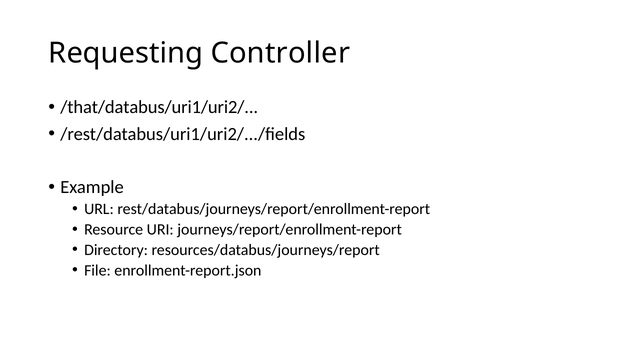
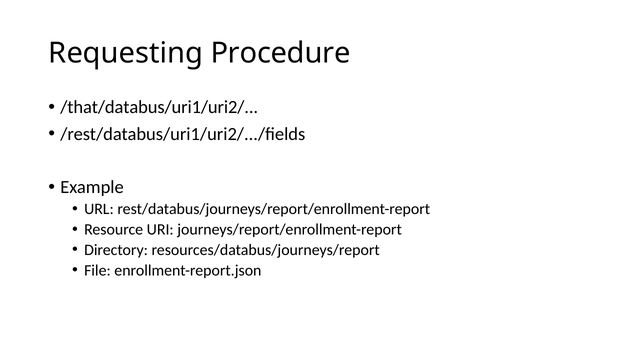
Controller: Controller -> Procedure (281, 53)
